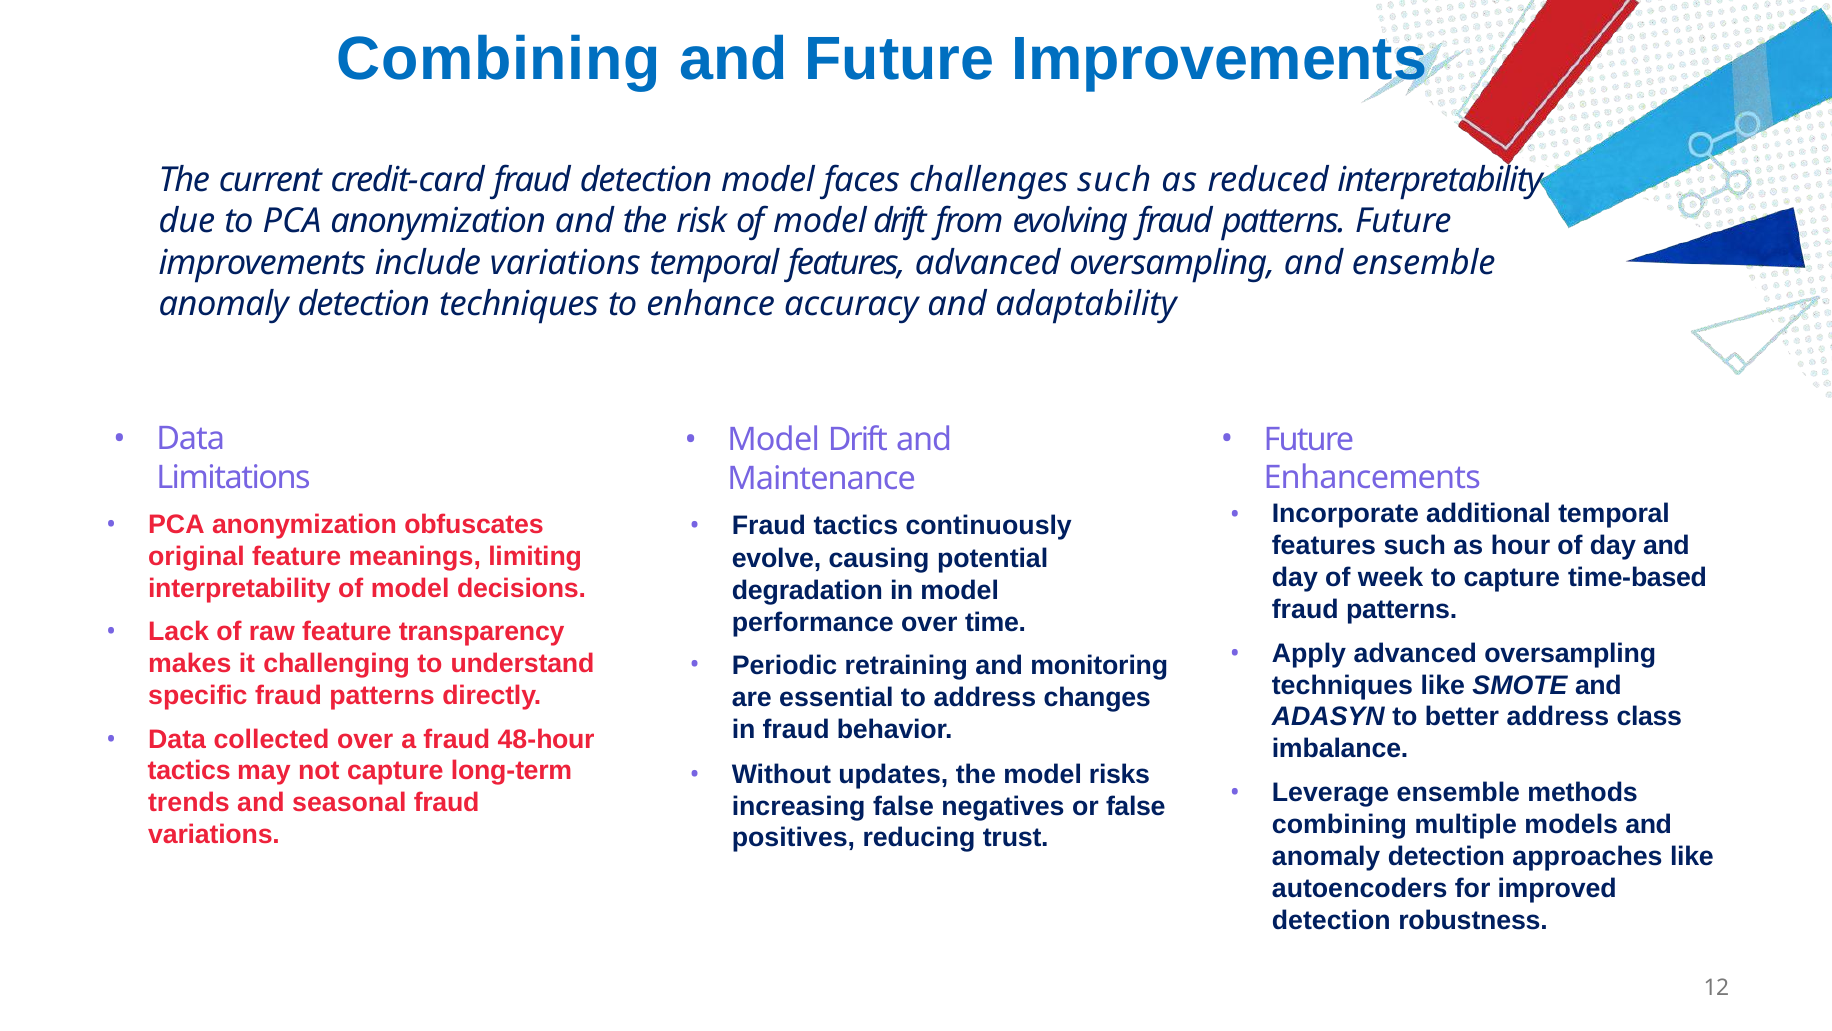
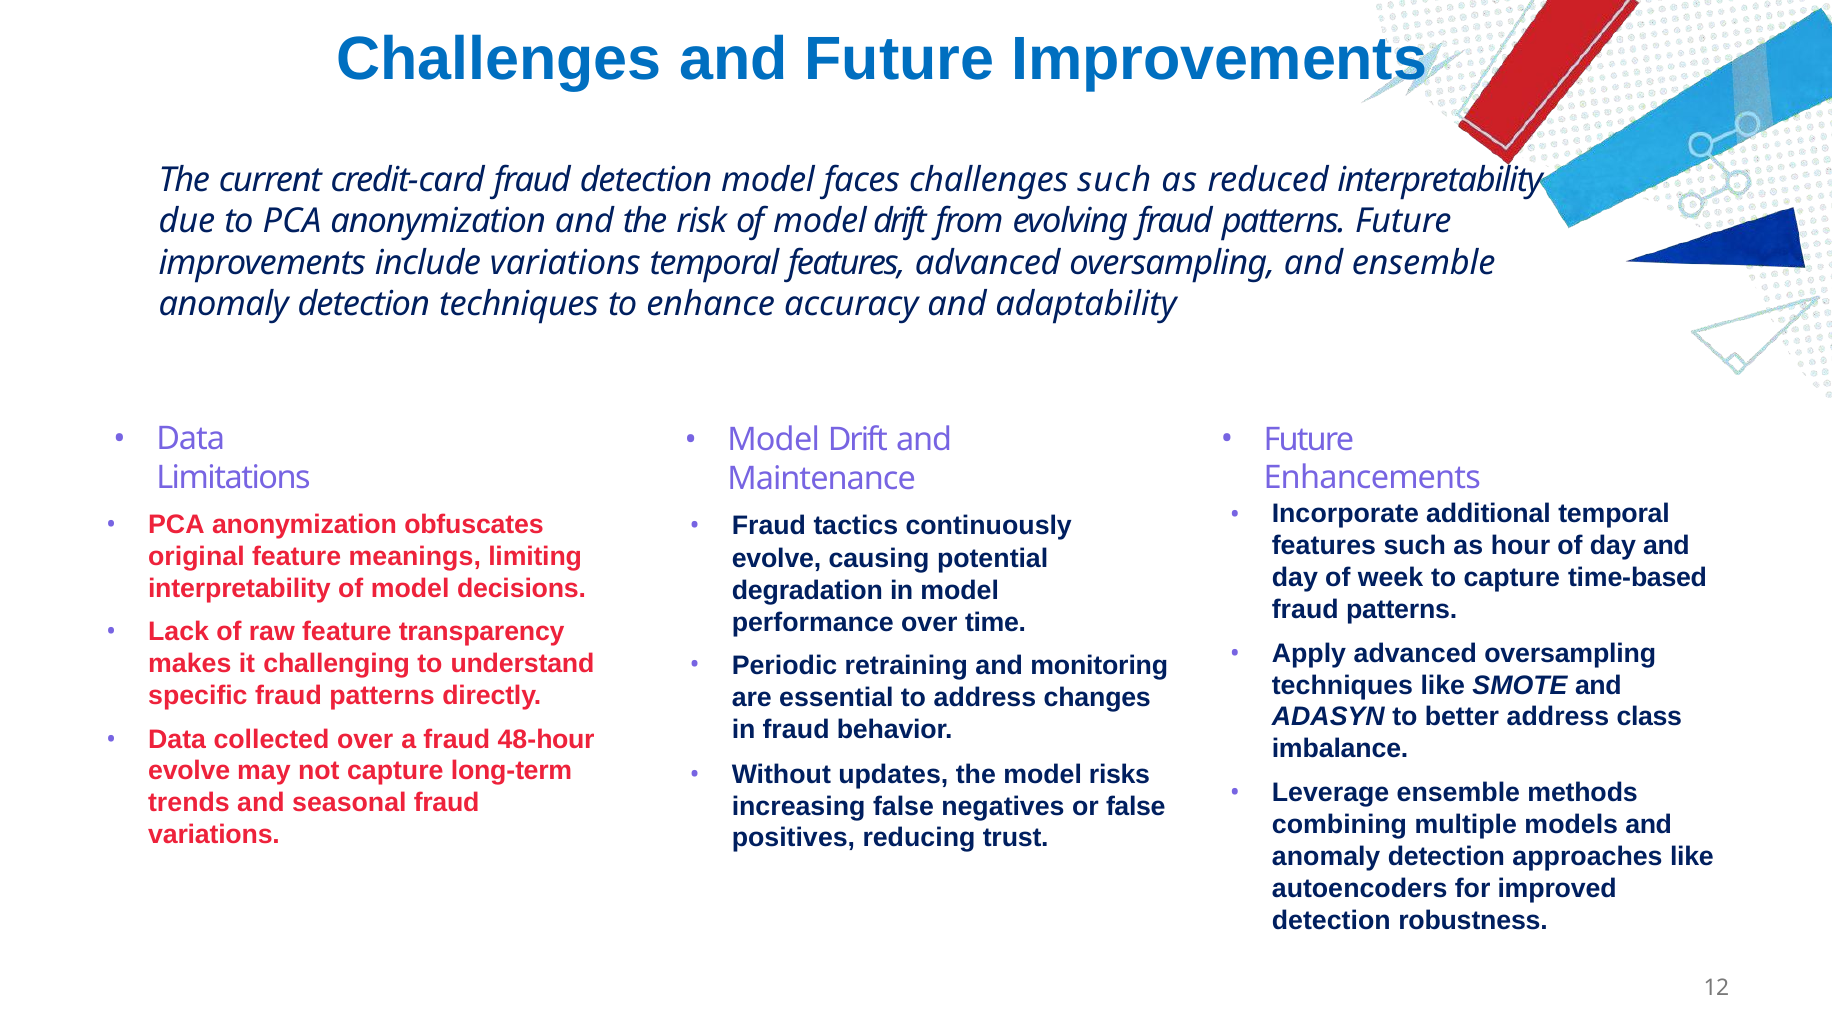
Combining: Combining -> Challenges (499, 59)
tactics: tactics -> evolve (189, 771)
